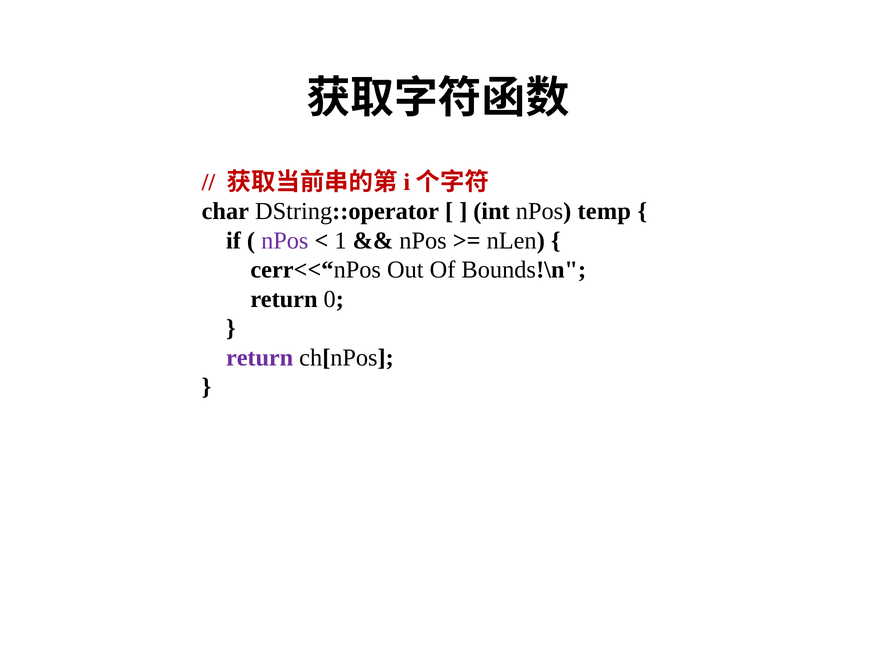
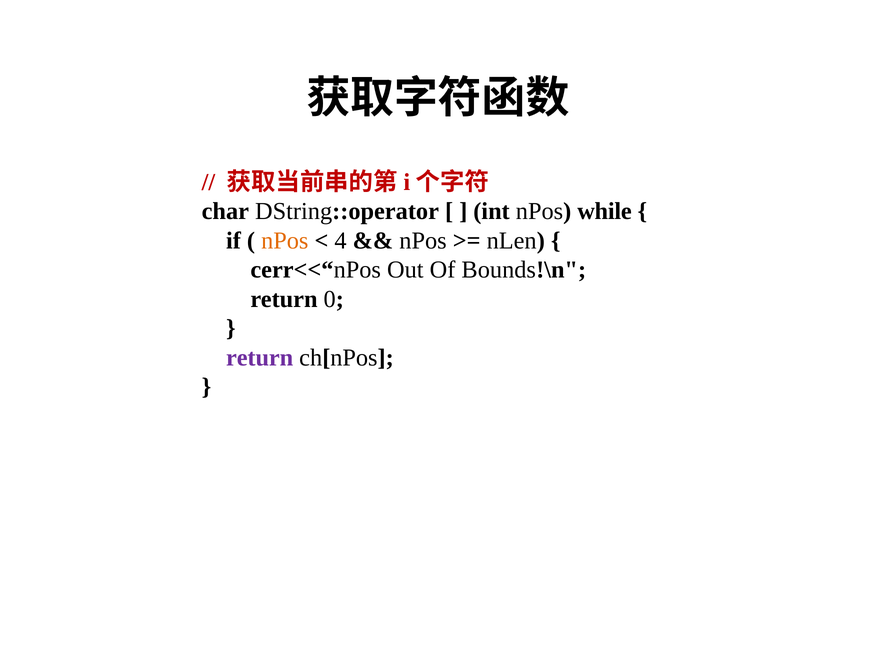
temp: temp -> while (604, 211)
nPos colour: purple -> orange (285, 241)
1: 1 -> 4 (341, 241)
